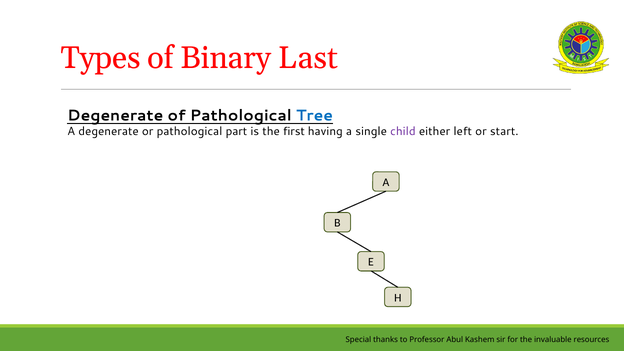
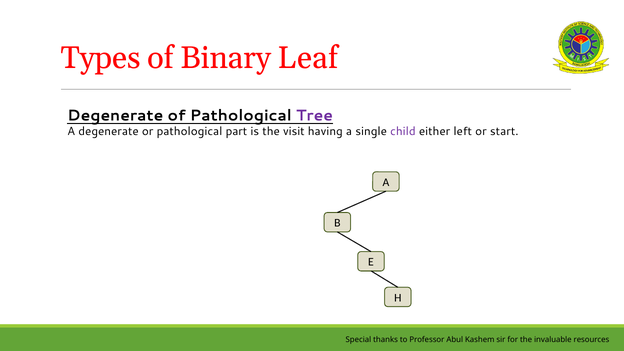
Last: Last -> Leaf (308, 58)
Tree colour: blue -> purple (315, 116)
first: first -> visit (294, 132)
